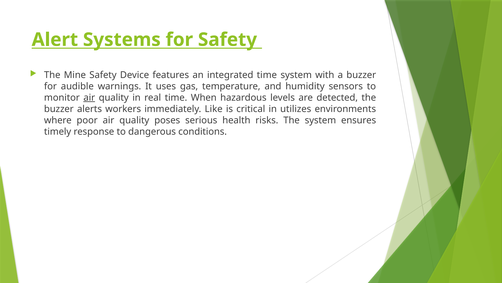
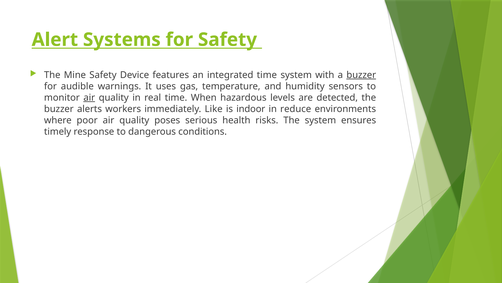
buzzer underline: none -> present (361, 75)
critical: critical -> indoor (251, 109)
utilizes: utilizes -> reduce (296, 109)
